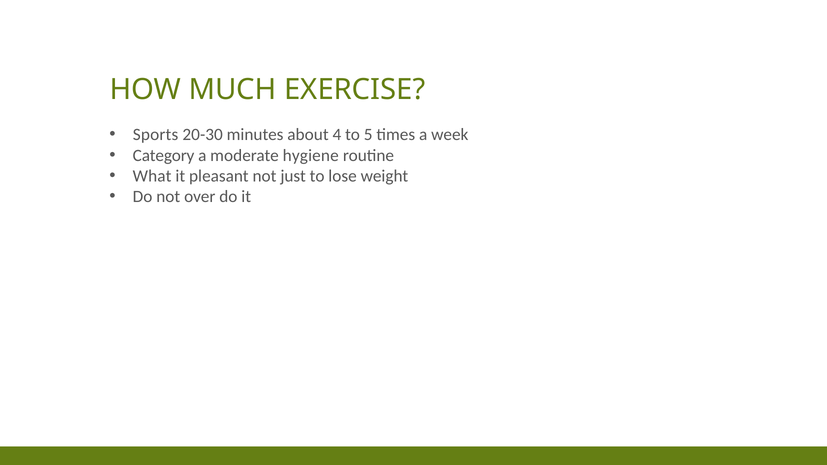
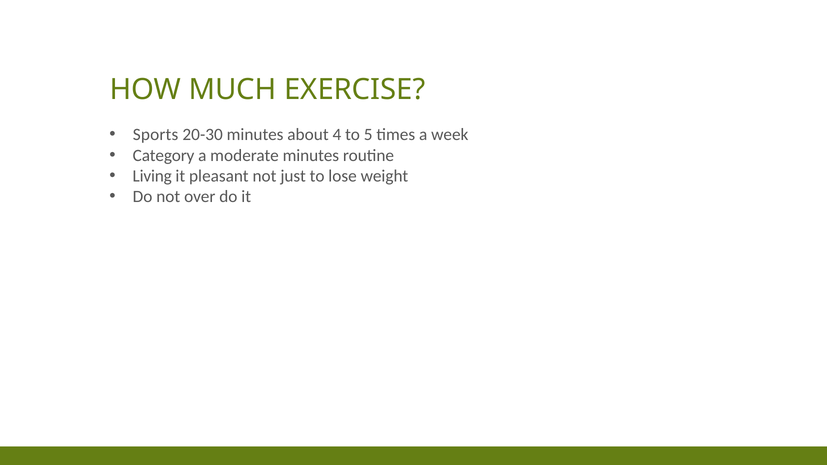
moderate hygiene: hygiene -> minutes (311, 155)
What: What -> Living (152, 176)
